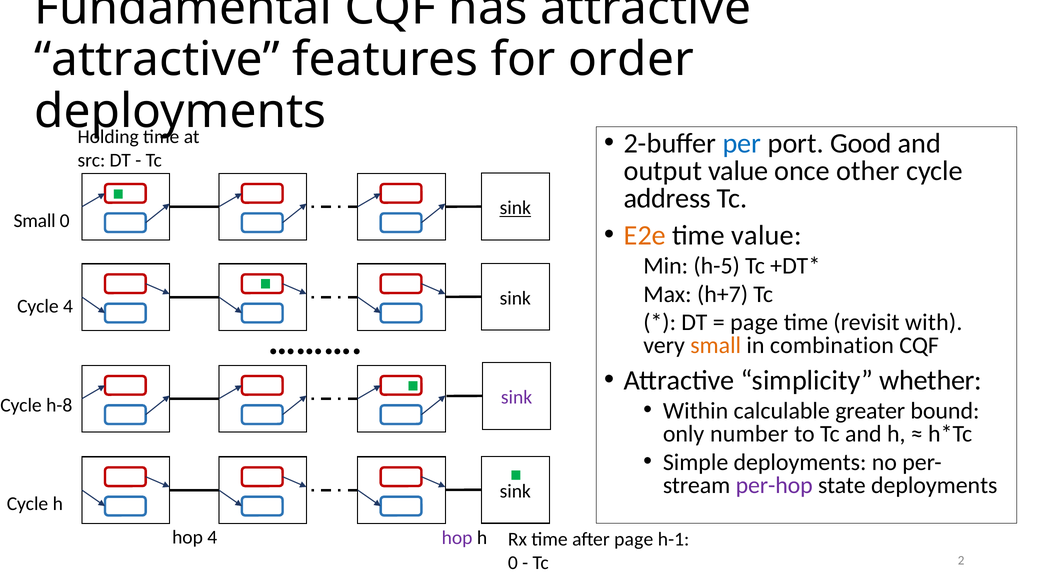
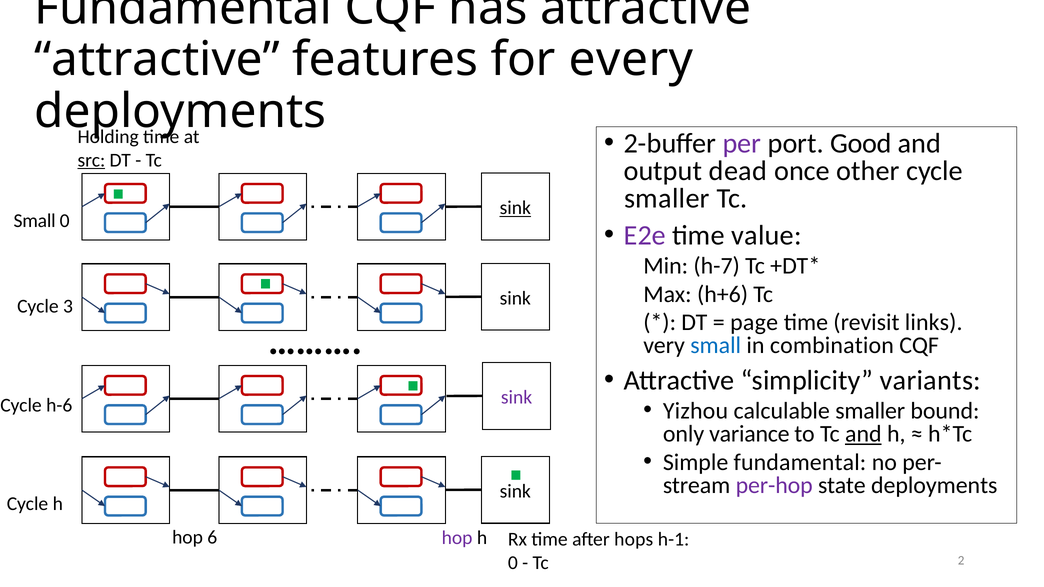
order: order -> every (631, 60)
per colour: blue -> purple (742, 144)
src underline: none -> present (91, 160)
output value: value -> dead (738, 171)
address: address -> smaller (667, 199)
E2e colour: orange -> purple (645, 236)
h-5: h-5 -> h-7 (717, 266)
h+7: h+7 -> h+6 (723, 294)
Cycle 4: 4 -> 3 (68, 306)
with: with -> links (934, 322)
small colour: orange -> blue (716, 346)
whether: whether -> variants (930, 381)
h-8: h-8 -> h-6 (59, 406)
Within: Within -> Yizhou (695, 411)
calculable greater: greater -> smaller (870, 411)
number: number -> variance (749, 434)
and underline: none -> present (863, 434)
Simple deployments: deployments -> fundamental (800, 462)
hop 4: 4 -> 6 (212, 537)
after page: page -> hops (634, 540)
